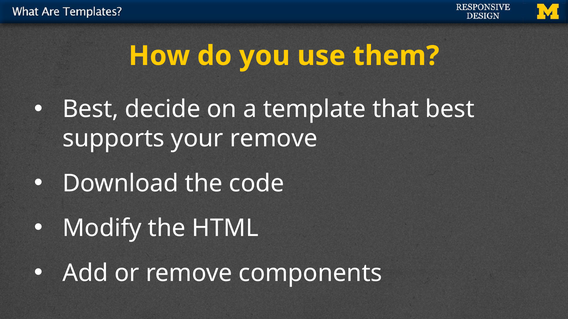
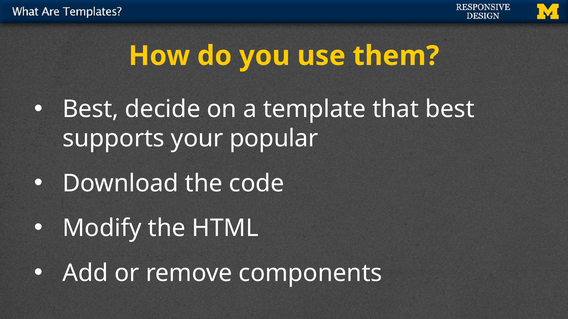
your remove: remove -> popular (274, 139)
